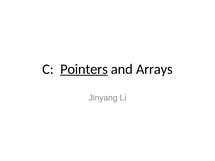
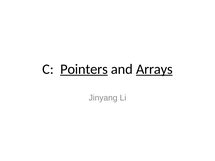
Arrays underline: none -> present (154, 69)
